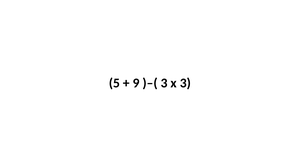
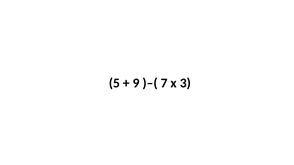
3: 3 -> 7 (164, 83)
